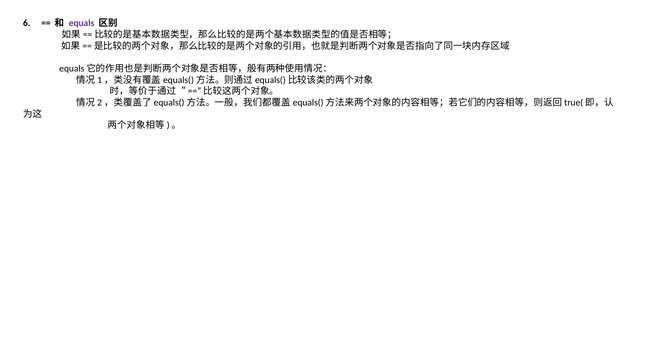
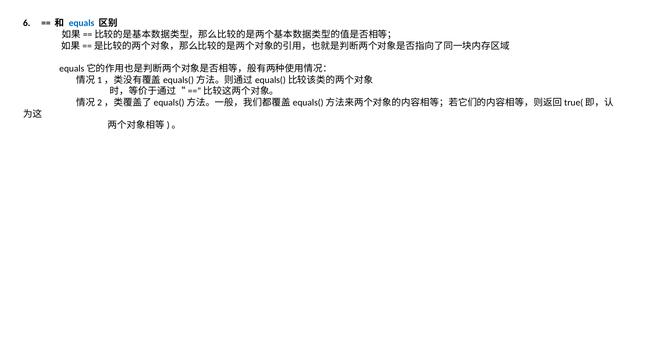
equals colour: purple -> blue (82, 23)
